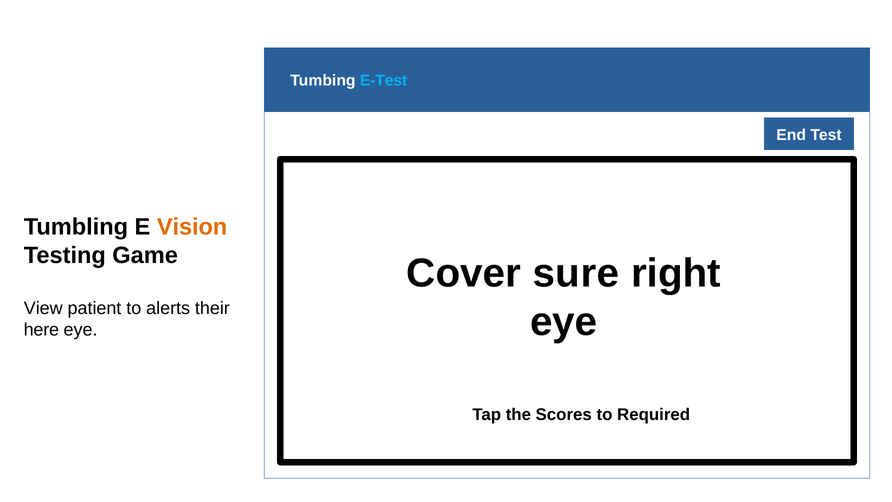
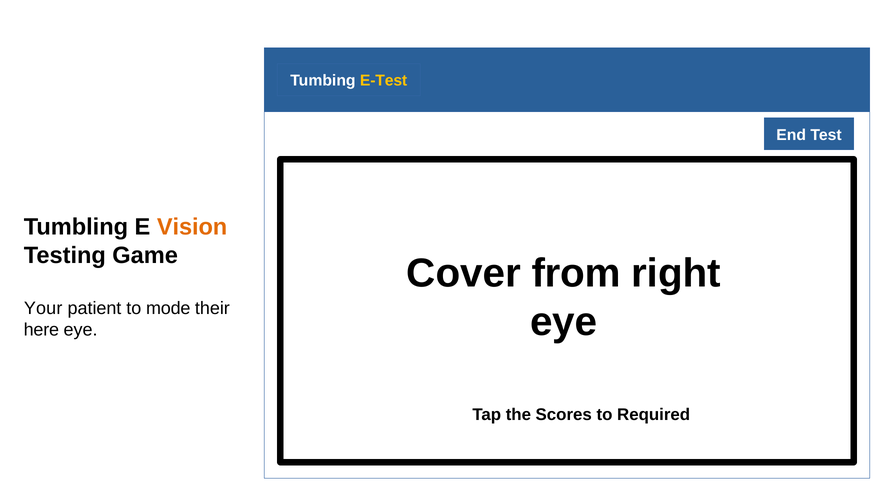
E-Test colour: light blue -> yellow (384, 81)
sure: sure -> from (576, 273)
View: View -> Your (43, 308)
alerts: alerts -> mode (168, 308)
